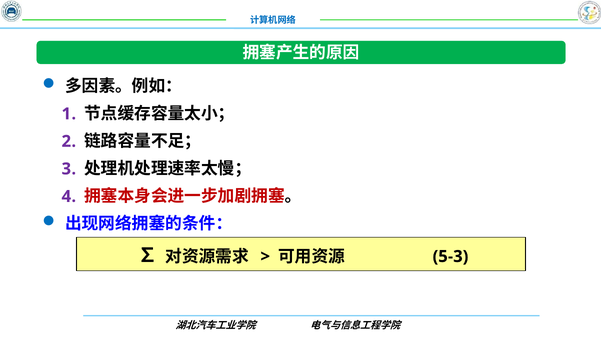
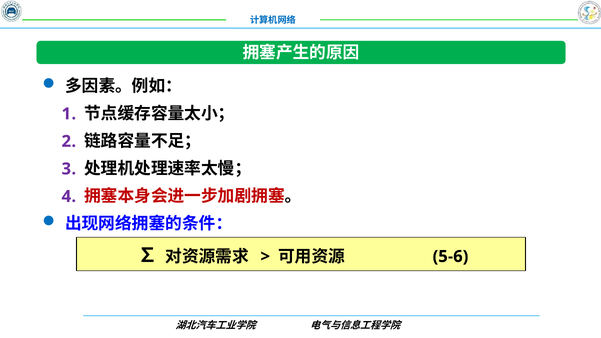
5-3: 5-3 -> 5-6 (450, 257)
